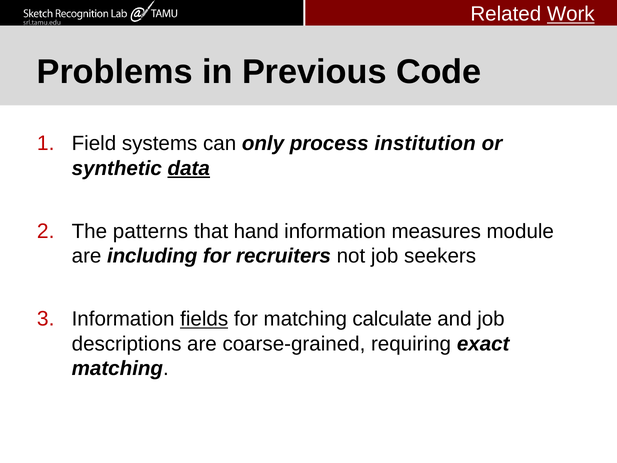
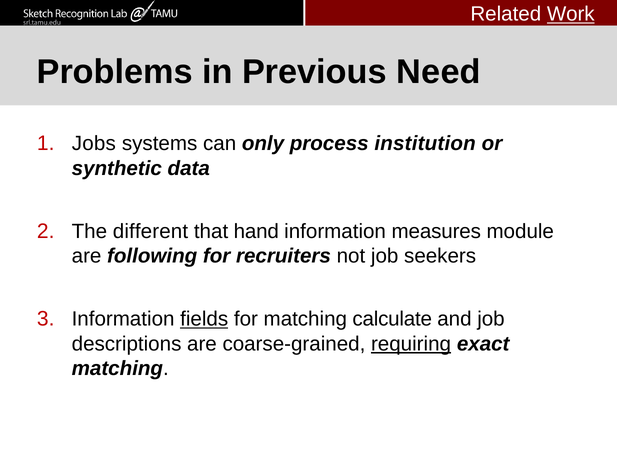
Code: Code -> Need (438, 72)
Field: Field -> Jobs (94, 144)
data underline: present -> none (189, 168)
patterns: patterns -> different (150, 231)
including: including -> following (152, 256)
requiring underline: none -> present (411, 344)
